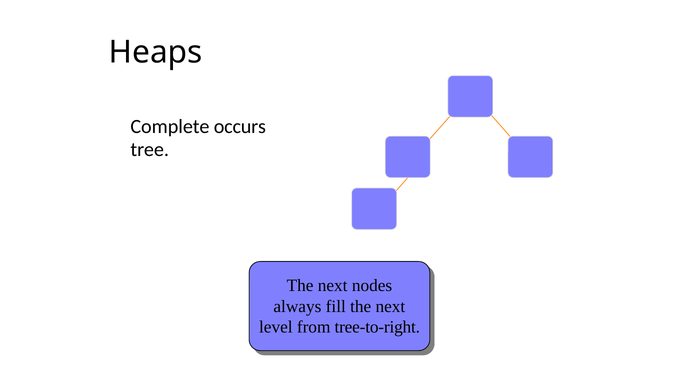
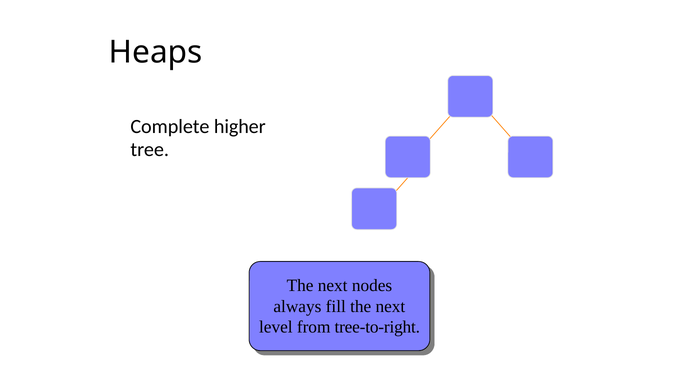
occurs: occurs -> higher (240, 127)
